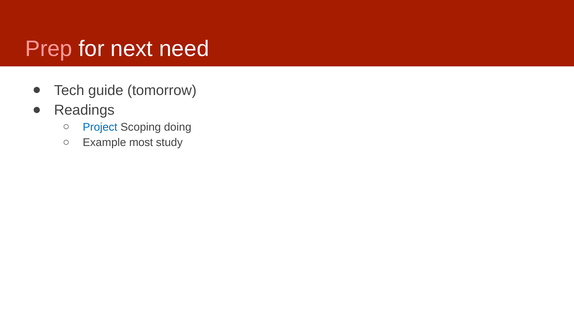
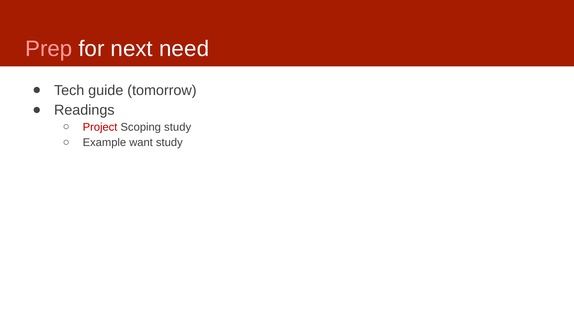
Project colour: blue -> red (100, 127)
Scoping doing: doing -> study (178, 127)
most: most -> want (141, 143)
